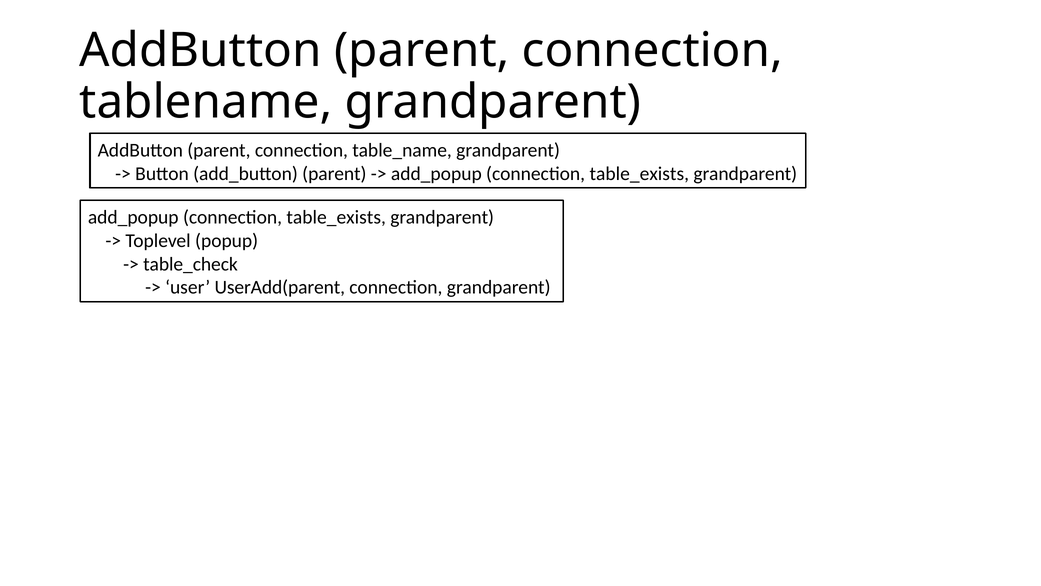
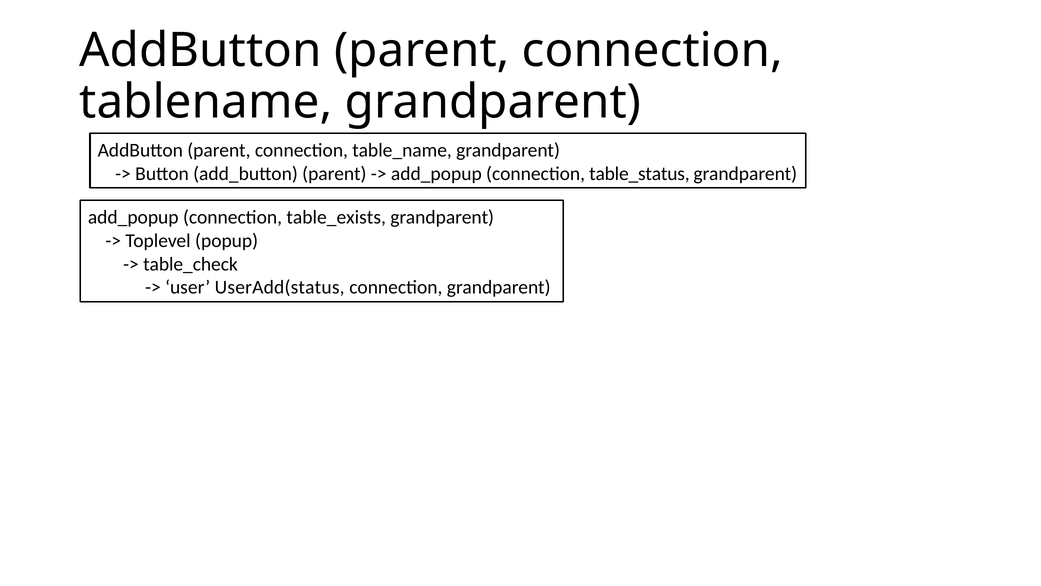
table_exists: table_exists -> table_status (639, 174)
UserAdd(parent: UserAdd(parent -> UserAdd(status (280, 287)
